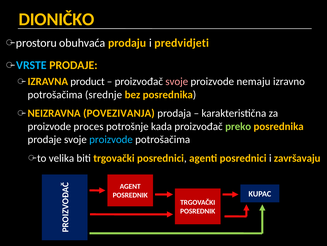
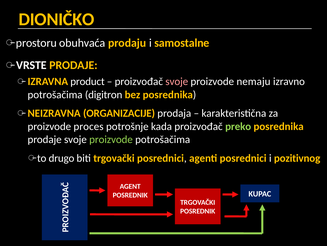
predvidjeti: predvidjeti -> samostalne (182, 43)
VRSTE colour: light blue -> white (31, 65)
srednje: srednje -> digitron (104, 94)
POVEZIVANJA: POVEZIVANJA -> ORGANIZACIJE (119, 113)
proizvode colour: light blue -> light green (111, 139)
velika: velika -> drugo (62, 158)
završavaju: završavaju -> pozitivnog (297, 158)
